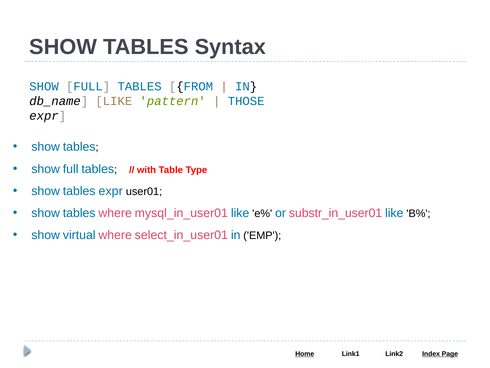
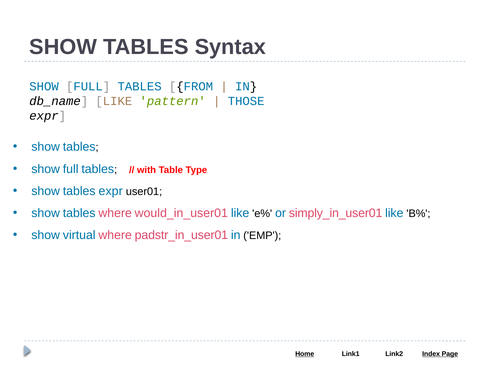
mysql_in_user01: mysql_in_user01 -> would_in_user01 (181, 213)
substr_in_user01: substr_in_user01 -> simply_in_user01 (336, 213)
select_in_user01: select_in_user01 -> padstr_in_user01 (181, 235)
